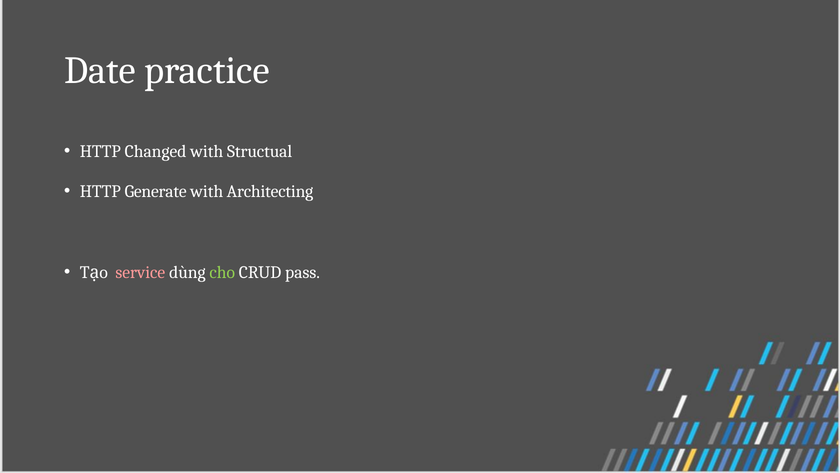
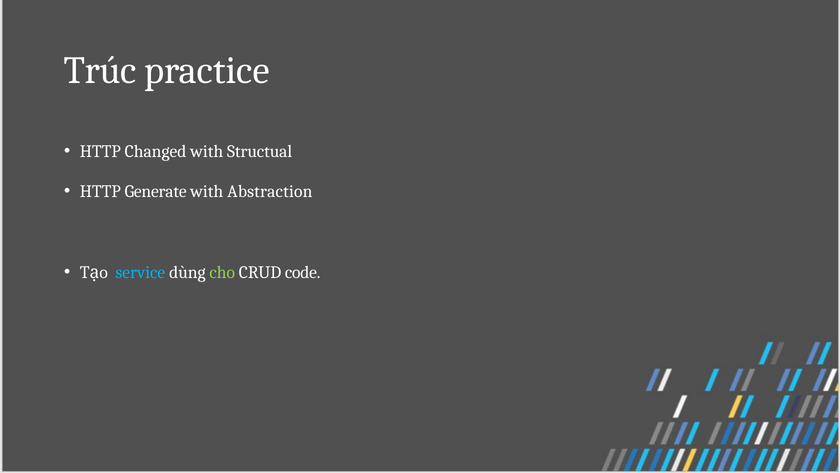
Date: Date -> Trúc (100, 71)
Architecting: Architecting -> Abstraction (270, 192)
service colour: pink -> light blue (140, 272)
pass: pass -> code (303, 272)
